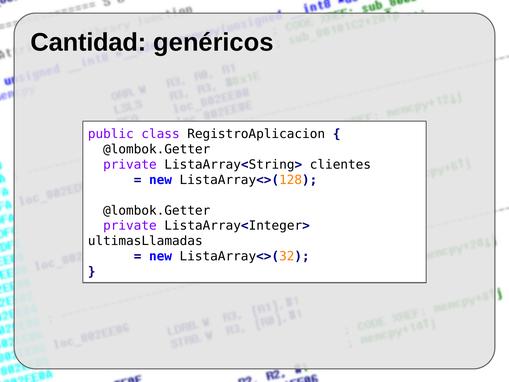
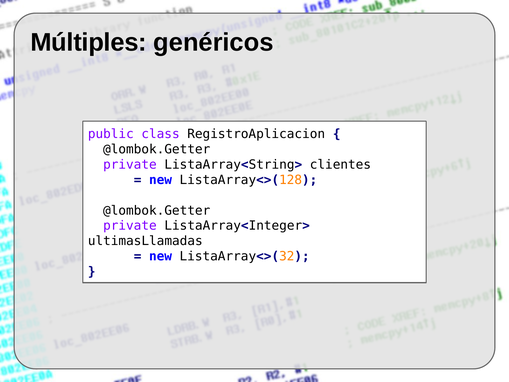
Cantidad: Cantidad -> Múltiples (89, 42)
